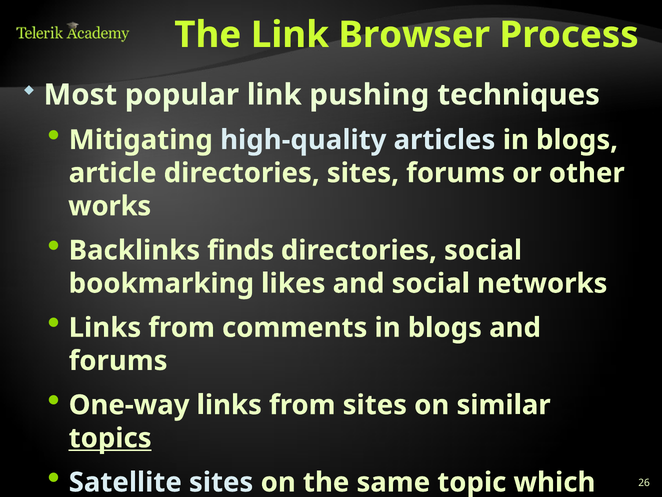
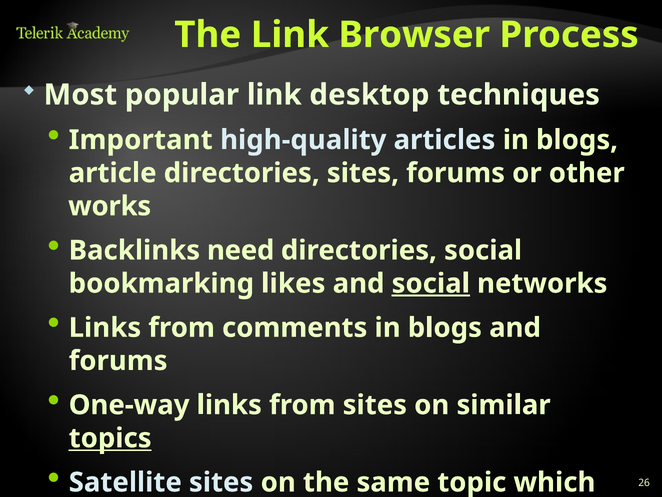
pushing: pushing -> desktop (369, 95)
Mitigating: Mitigating -> Important (141, 140)
finds: finds -> need (241, 250)
social underline: none -> present (431, 283)
